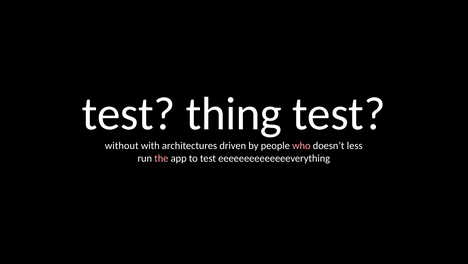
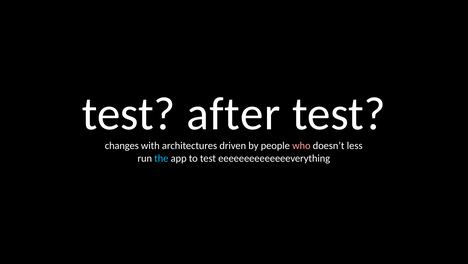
thing: thing -> after (233, 114)
without: without -> changes (122, 145)
the colour: pink -> light blue (161, 158)
